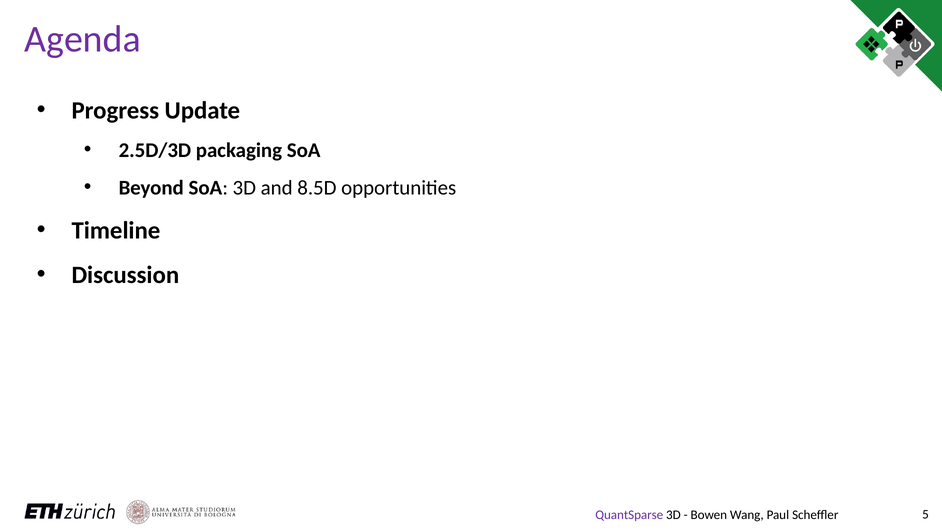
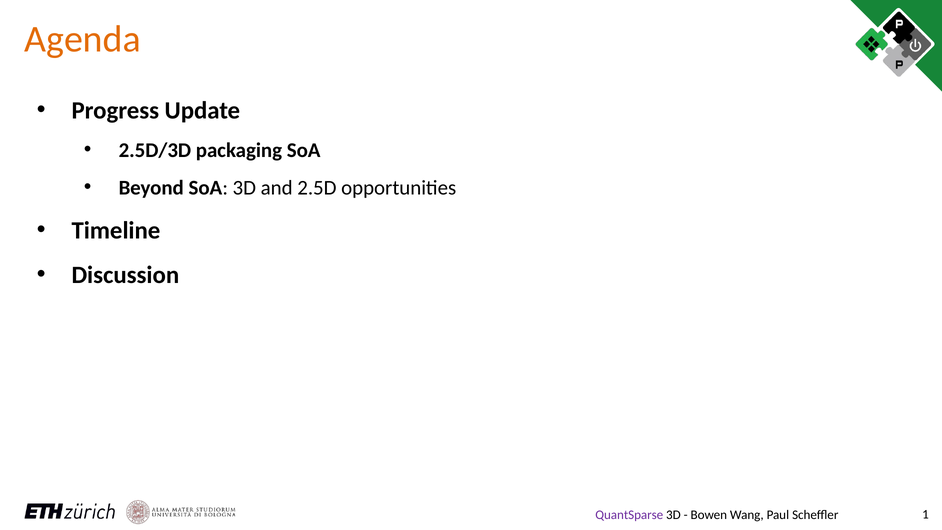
Agenda colour: purple -> orange (83, 39)
8.5D: 8.5D -> 2.5D (317, 188)
5: 5 -> 1 (926, 514)
